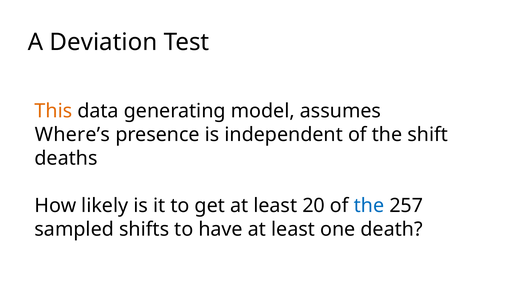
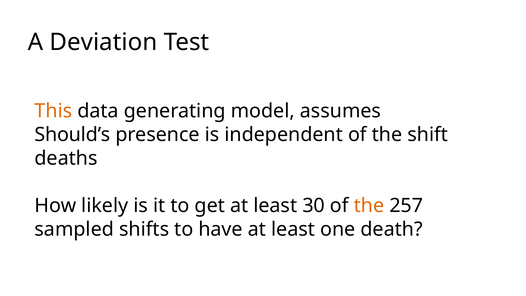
Where’s: Where’s -> Should’s (73, 135)
20: 20 -> 30 (314, 206)
the colour: blue -> orange (369, 206)
